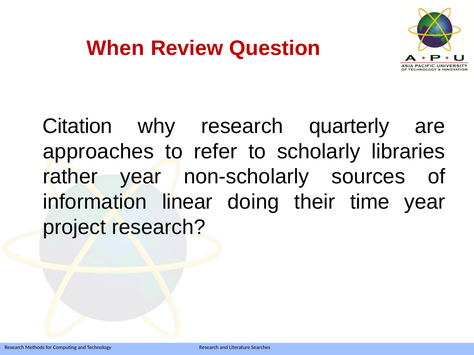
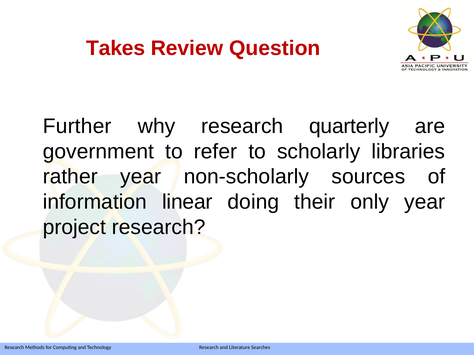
When: When -> Takes (116, 48)
Citation: Citation -> Further (77, 126)
approaches: approaches -> government (98, 152)
time: time -> only (370, 202)
